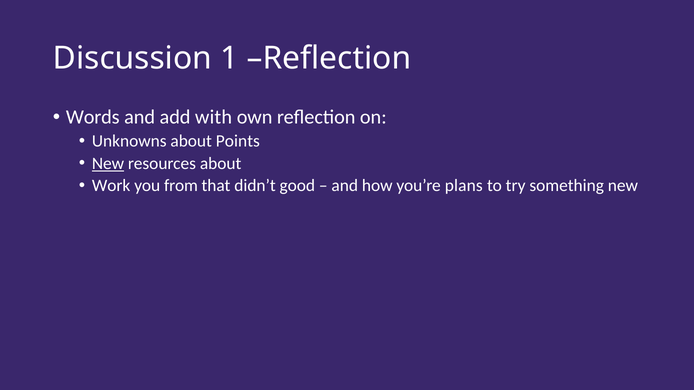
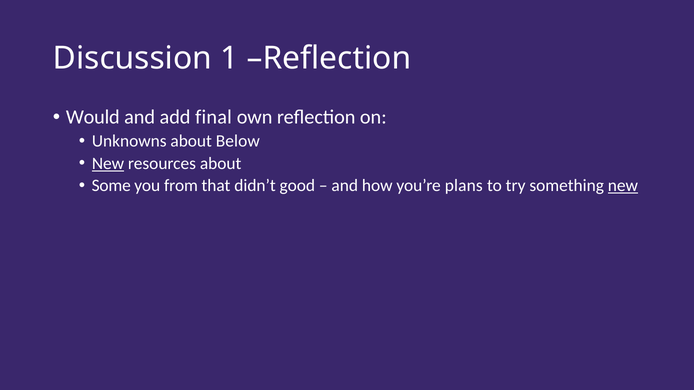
Words: Words -> Would (93, 117)
with: with -> final (214, 117)
Points: Points -> Below (238, 141)
Work: Work -> Some (111, 186)
new underline: none -> present (623, 186)
